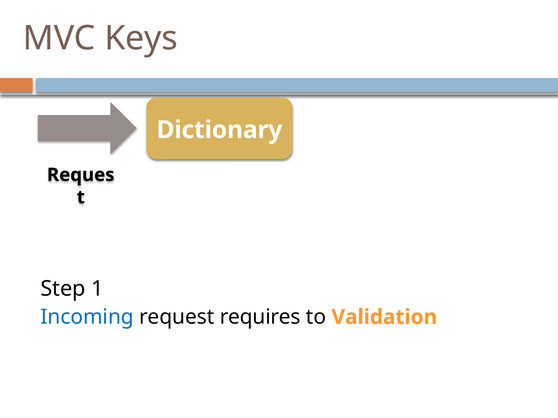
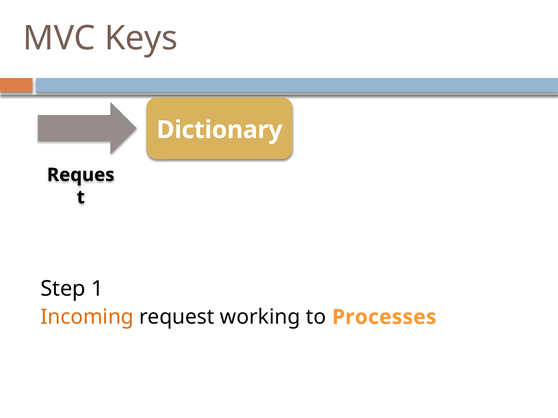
Incoming colour: blue -> orange (87, 317)
requires: requires -> working (260, 317)
Validation: Validation -> Processes (384, 317)
